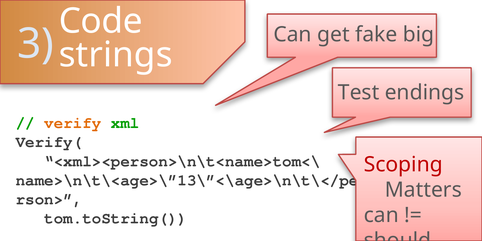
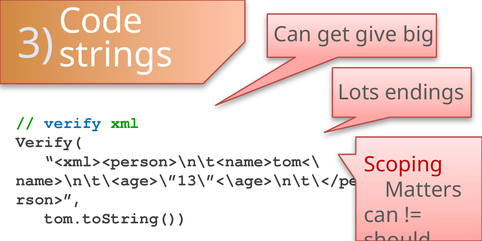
fake: fake -> give (376, 34)
Test: Test -> Lots (359, 92)
verify colour: orange -> blue (73, 123)
